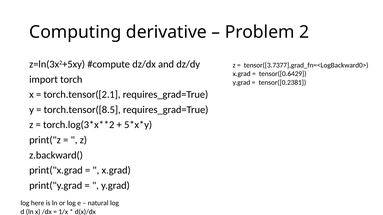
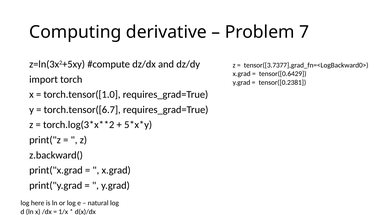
2: 2 -> 7 (304, 32)
torch.tensor([2.1: torch.tensor([2.1 -> torch.tensor([1.0 (82, 95)
torch.tensor([8.5: torch.tensor([8.5 -> torch.tensor([6.7 (82, 110)
